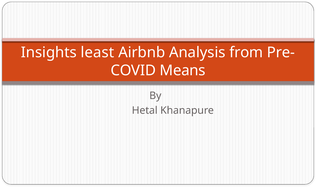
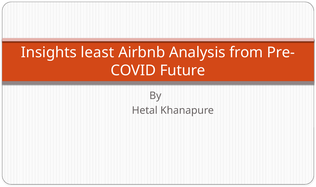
Means: Means -> Future (183, 70)
